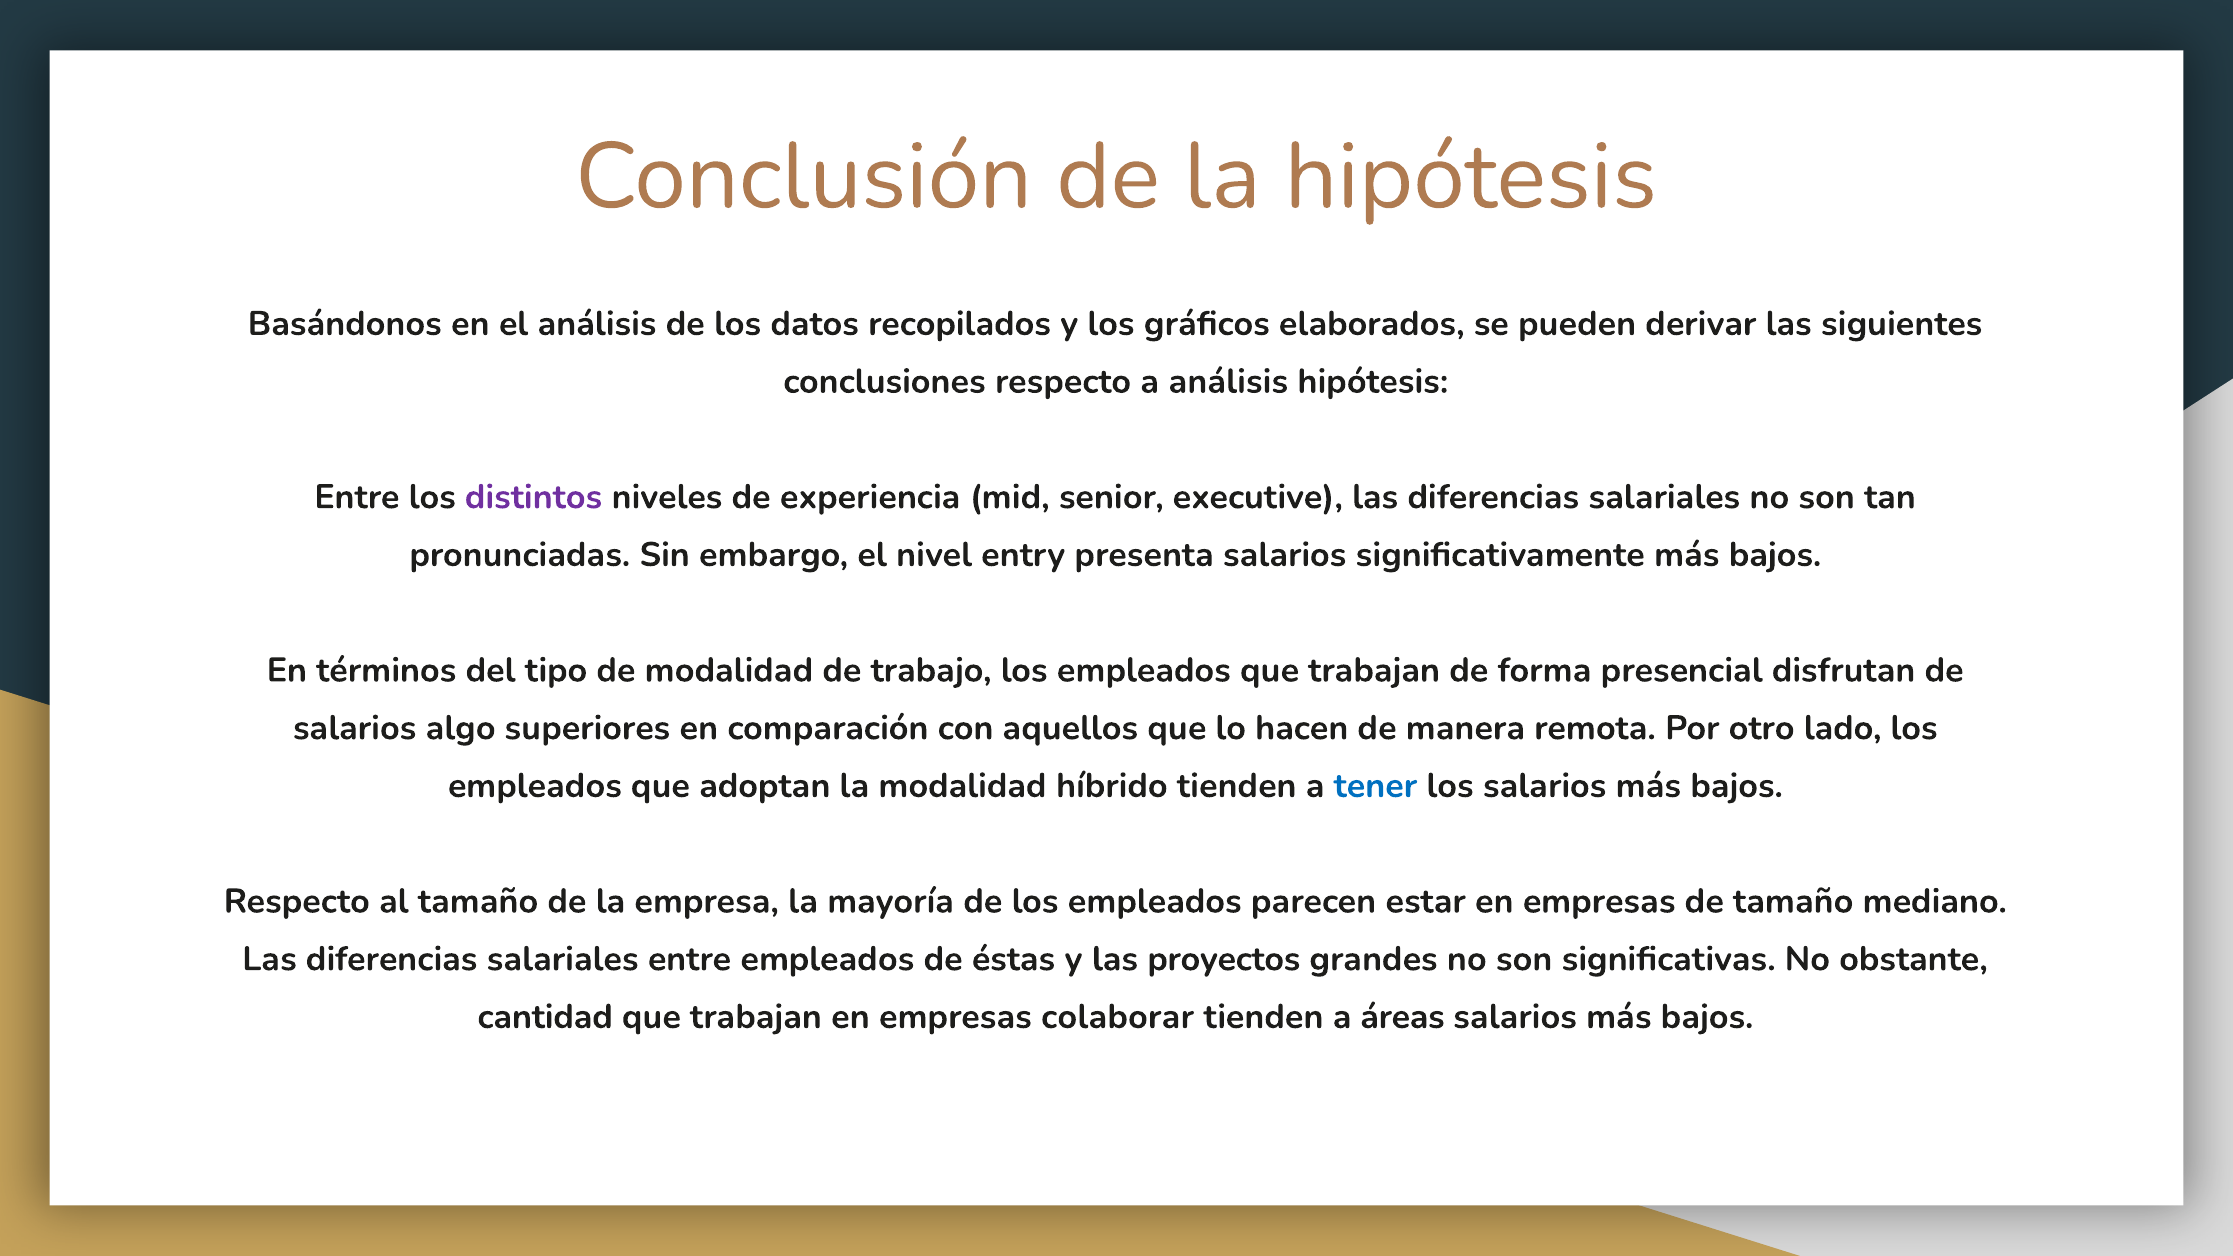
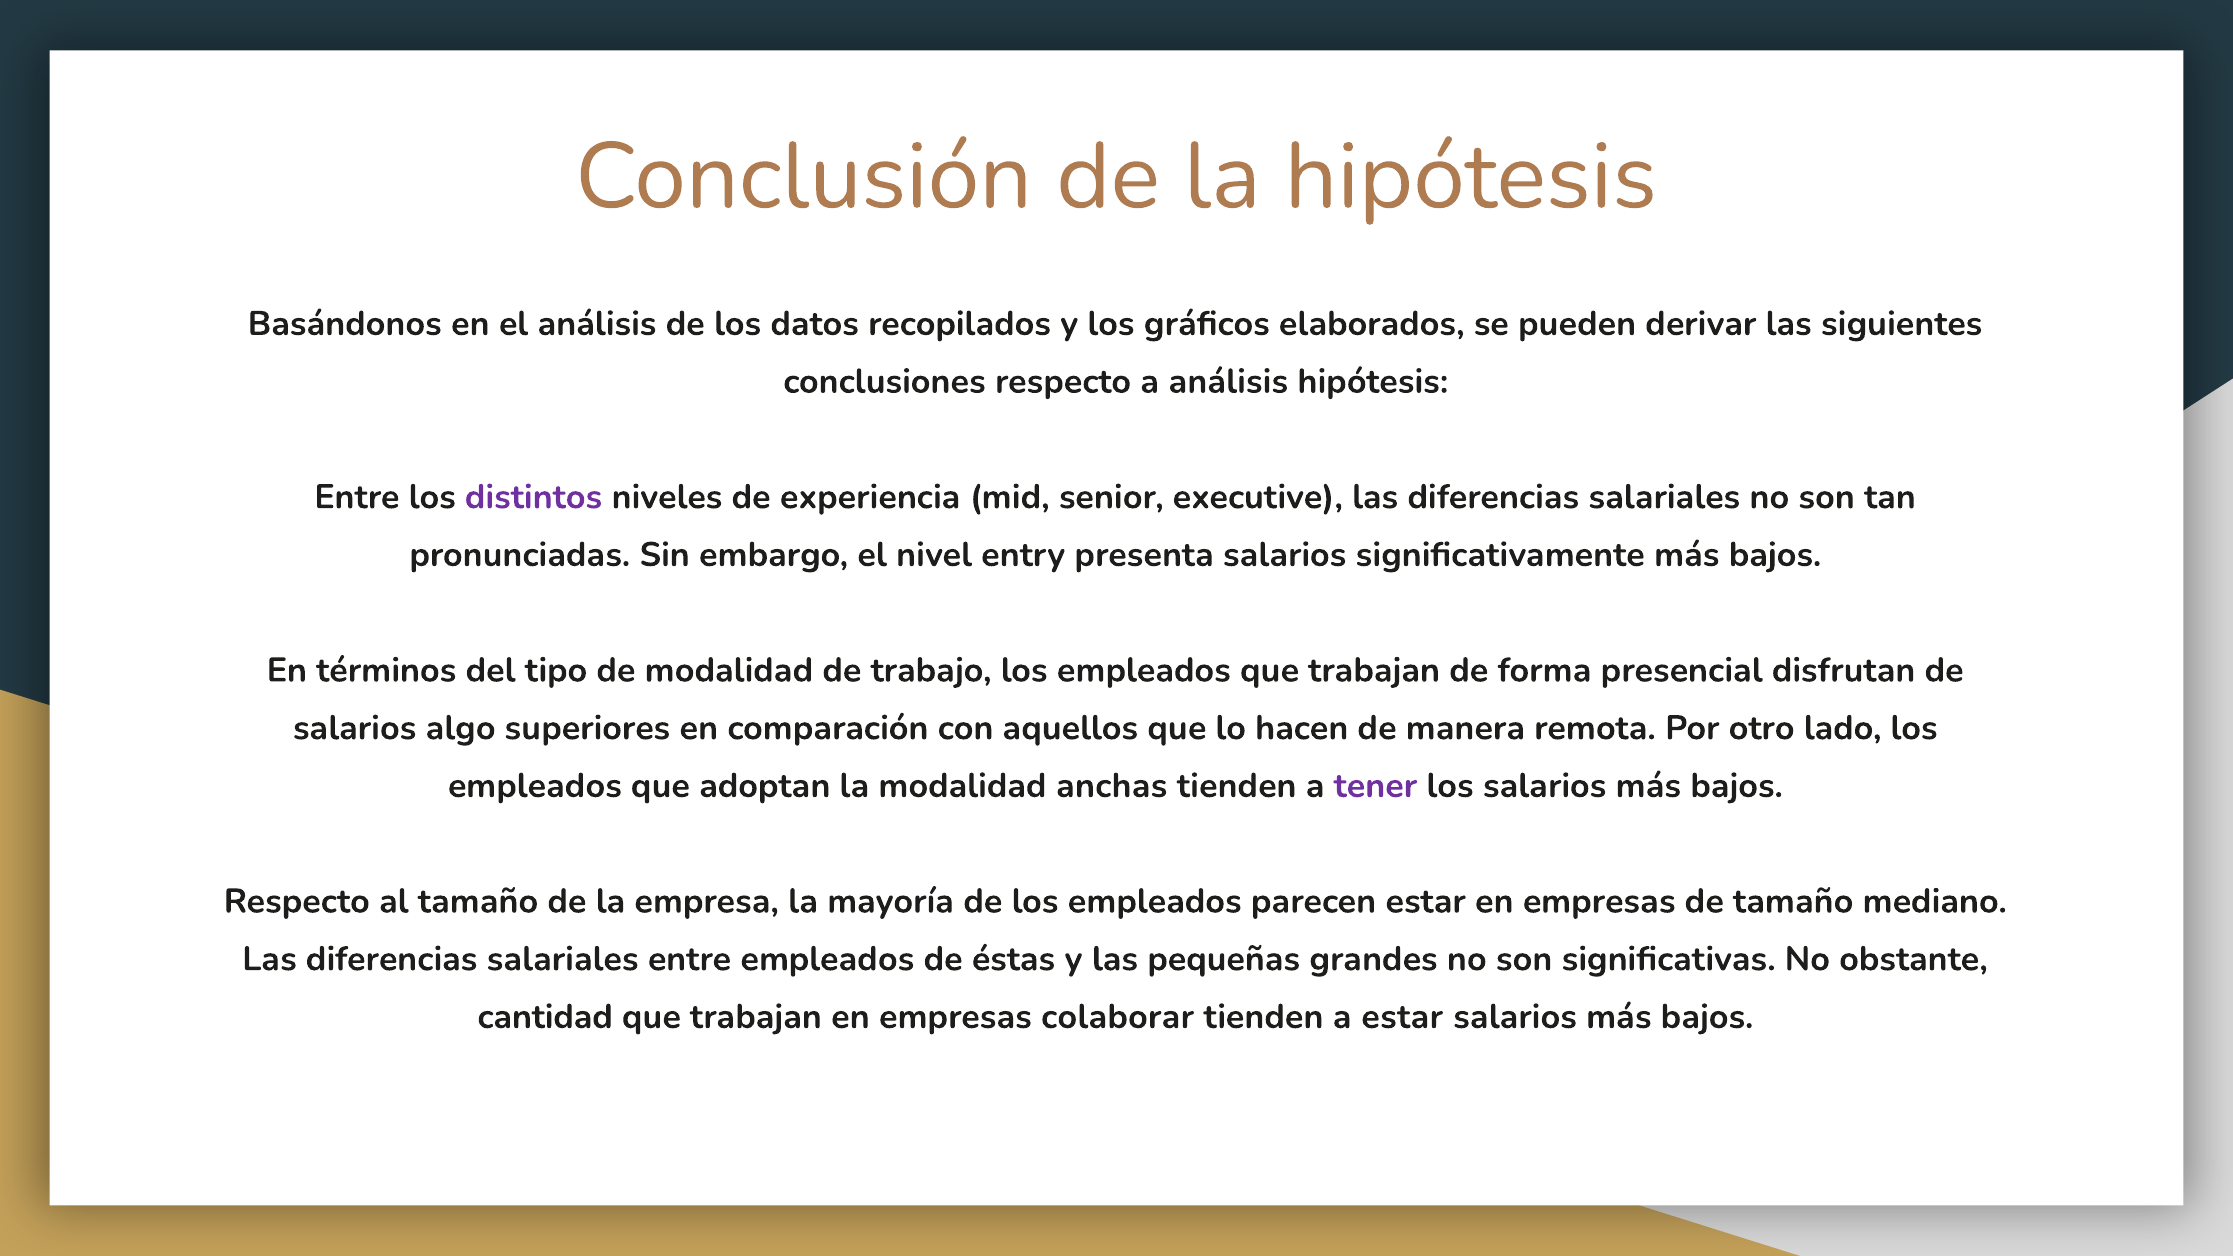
híbrido: híbrido -> anchas (1112, 786)
tener colour: blue -> purple (1375, 786)
proyectos: proyectos -> pequeñas (1224, 959)
a áreas: áreas -> estar (1402, 1017)
